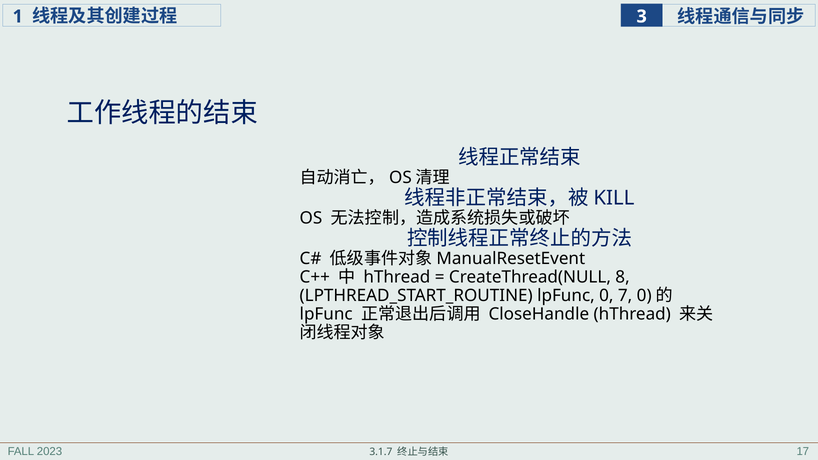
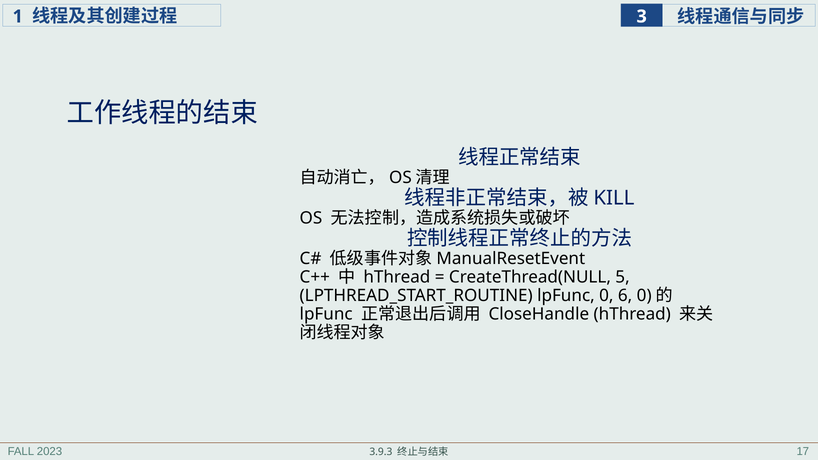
8: 8 -> 5 (623, 277)
7: 7 -> 6 (625, 296)
3.1.7: 3.1.7 -> 3.9.3 (381, 452)
